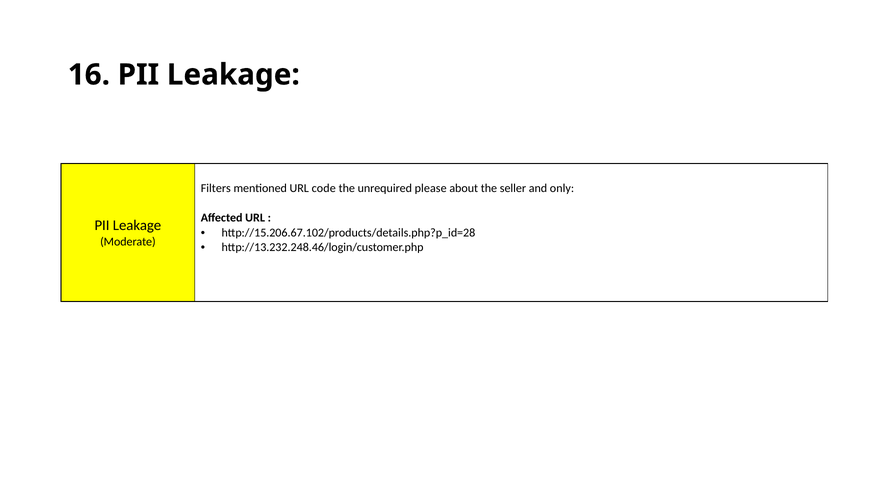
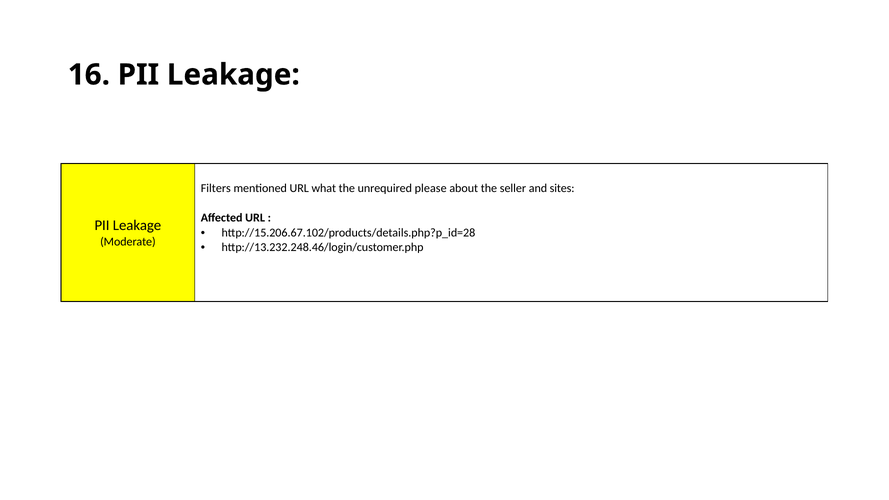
code: code -> what (324, 189)
only: only -> sites (562, 189)
